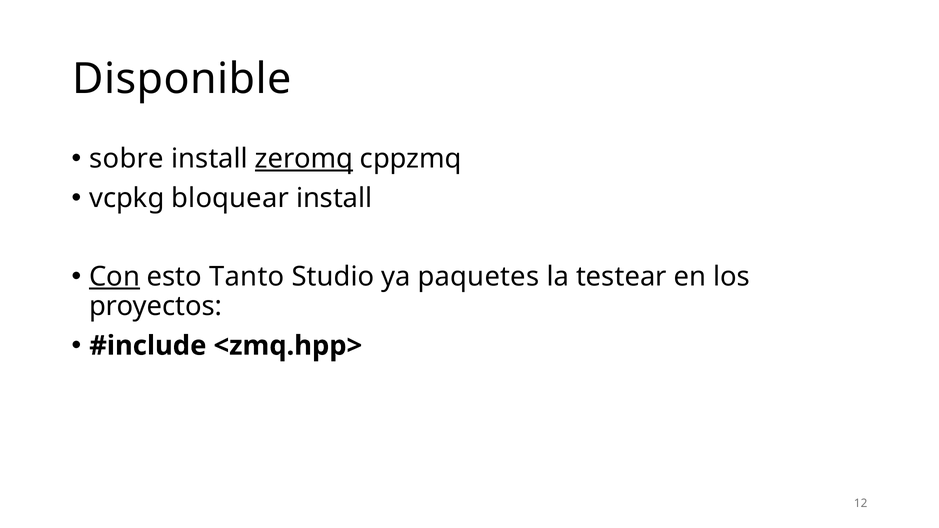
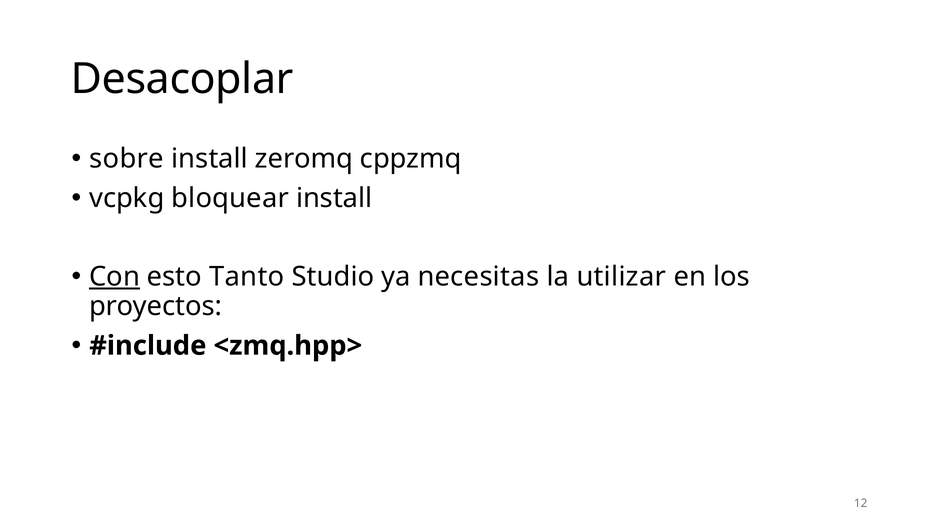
Disponible: Disponible -> Desacoplar (182, 79)
zeromq underline: present -> none (304, 159)
paquetes: paquetes -> necesitas (478, 277)
testear: testear -> utilizar (621, 277)
